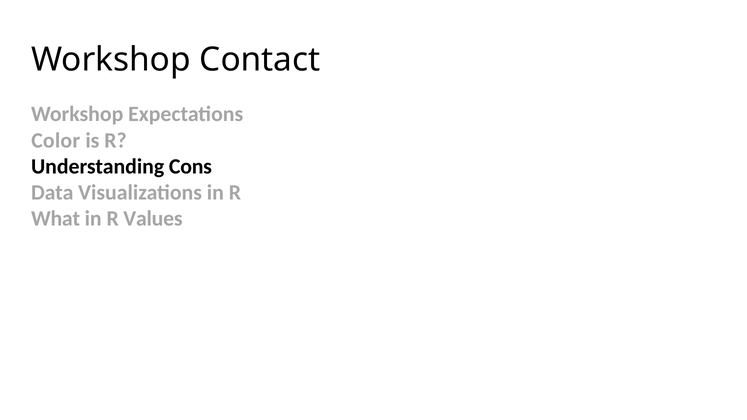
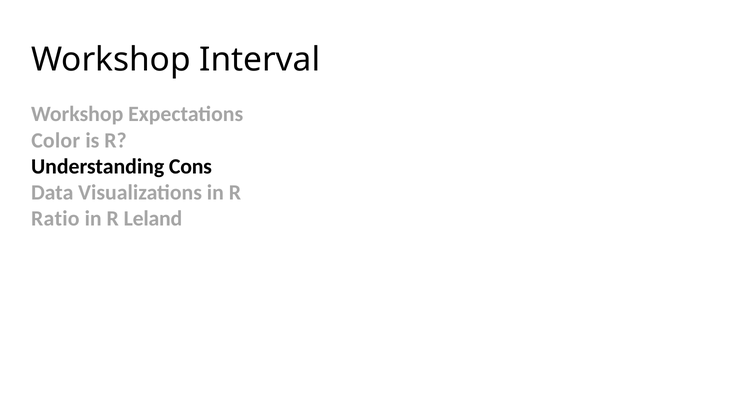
Contact: Contact -> Interval (260, 60)
What: What -> Ratio (55, 219)
Values: Values -> Leland (153, 219)
